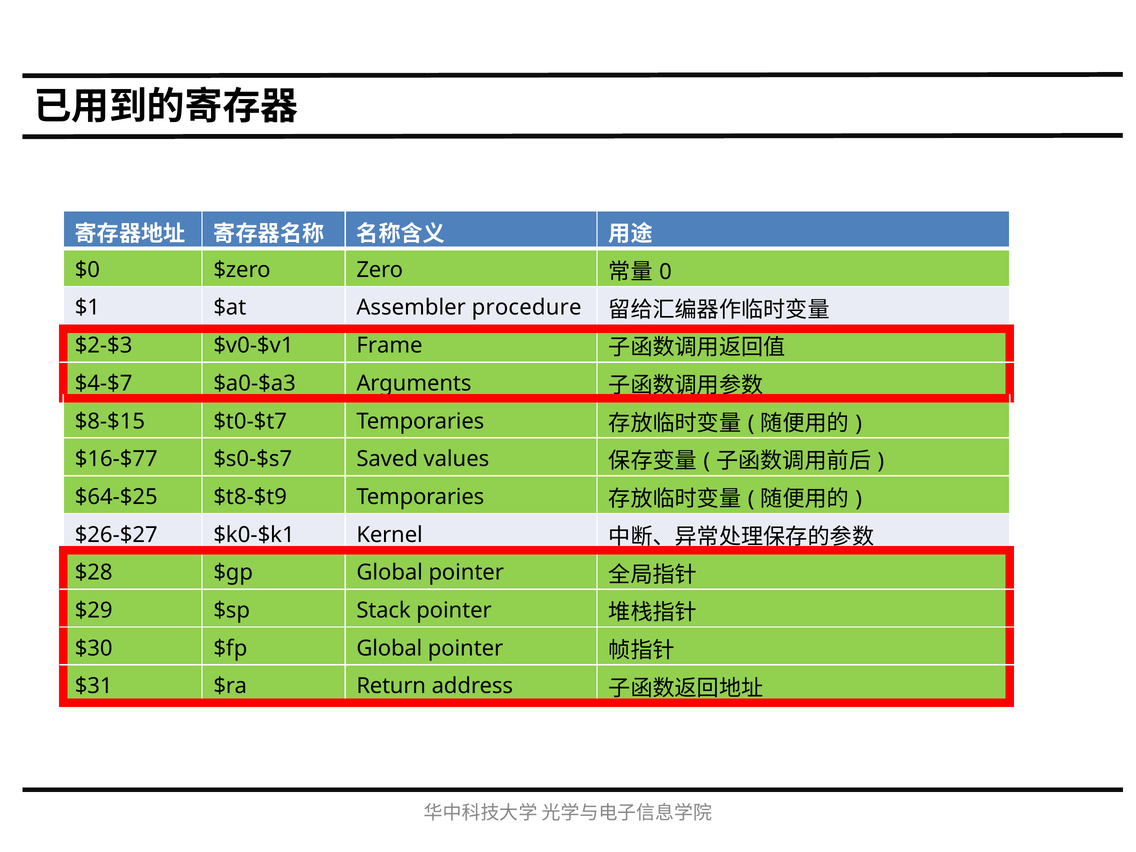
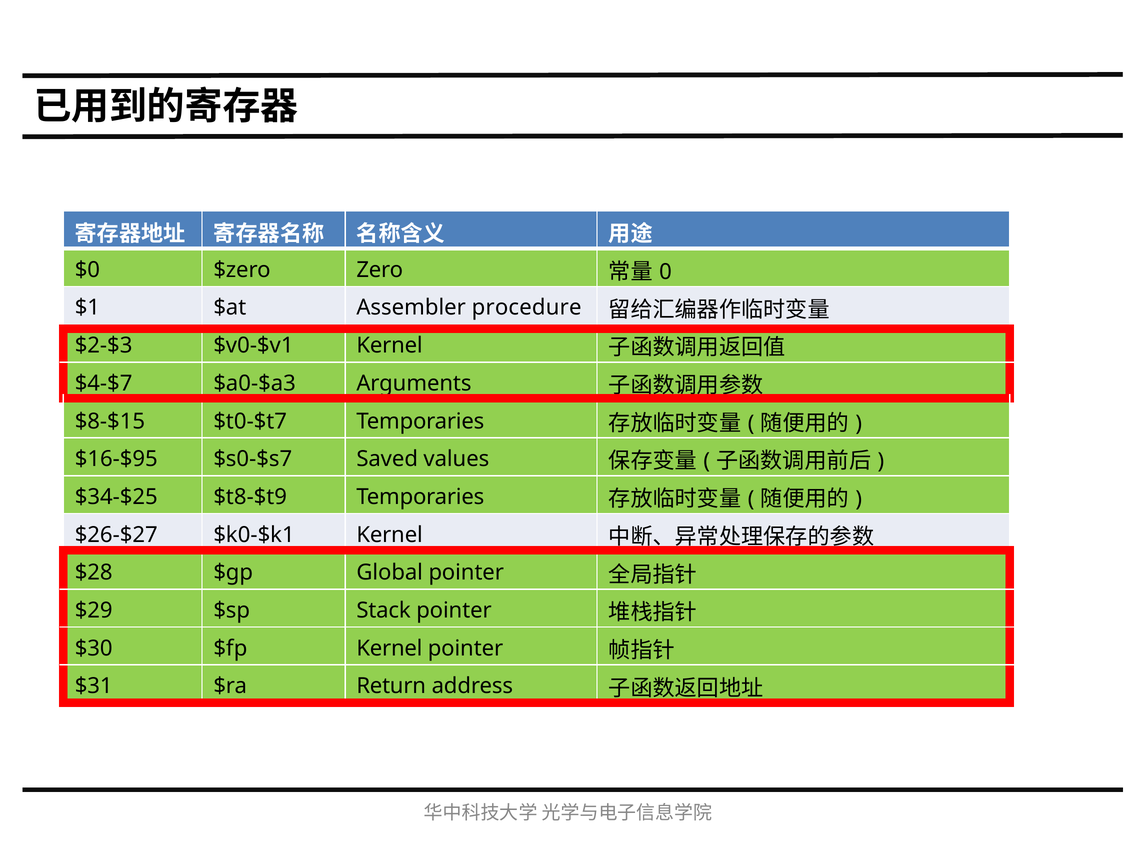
$v0-$v1 Frame: Frame -> Kernel (390, 346)
$16-$77: $16-$77 -> $16-$95 (116, 459)
$64-$25: $64-$25 -> $34-$25 (116, 497)
$fp Global: Global -> Kernel (389, 648)
